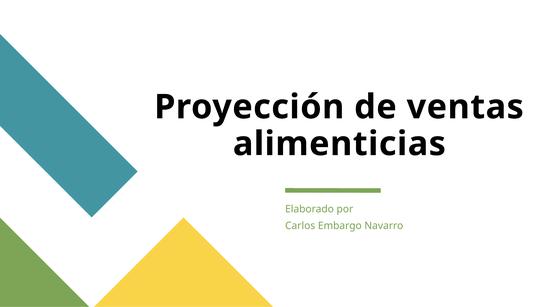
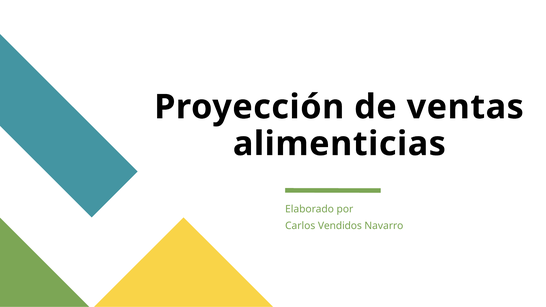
Embargo: Embargo -> Vendidos (340, 226)
